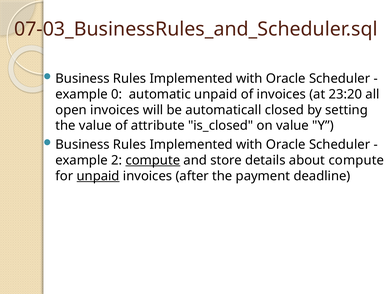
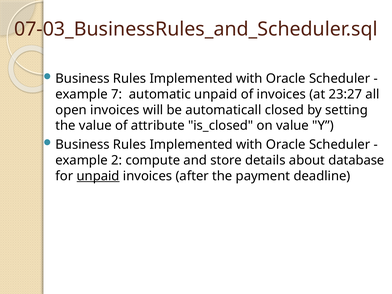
0: 0 -> 7 (117, 94)
23:20: 23:20 -> 23:27 (345, 94)
compute underline: present -> none (153, 160)
about compute: compute -> database (356, 160)
